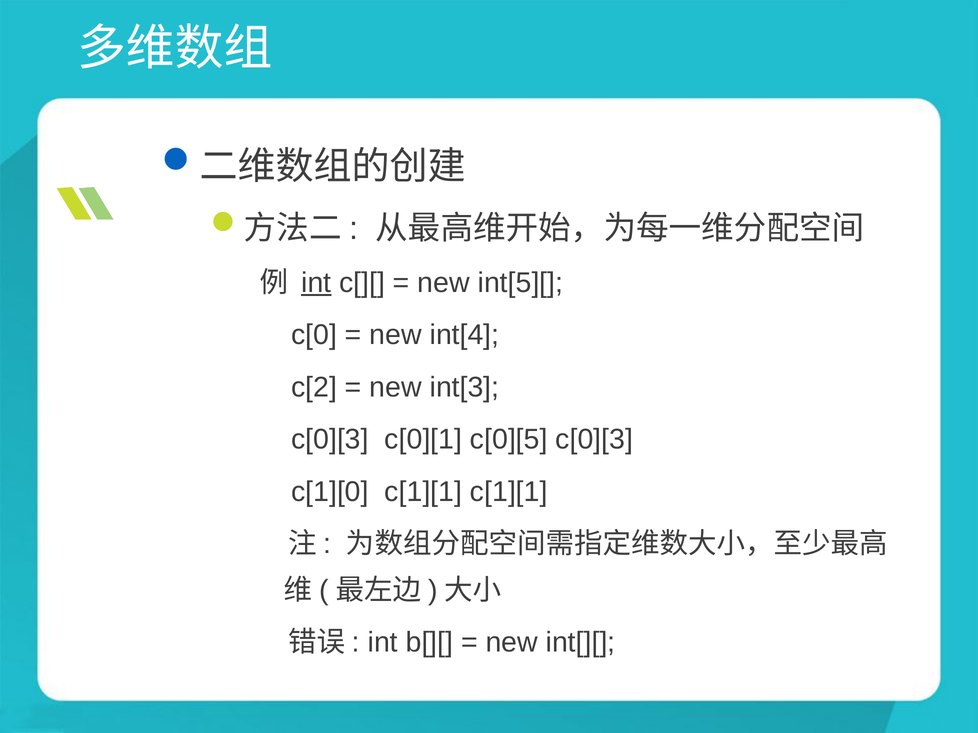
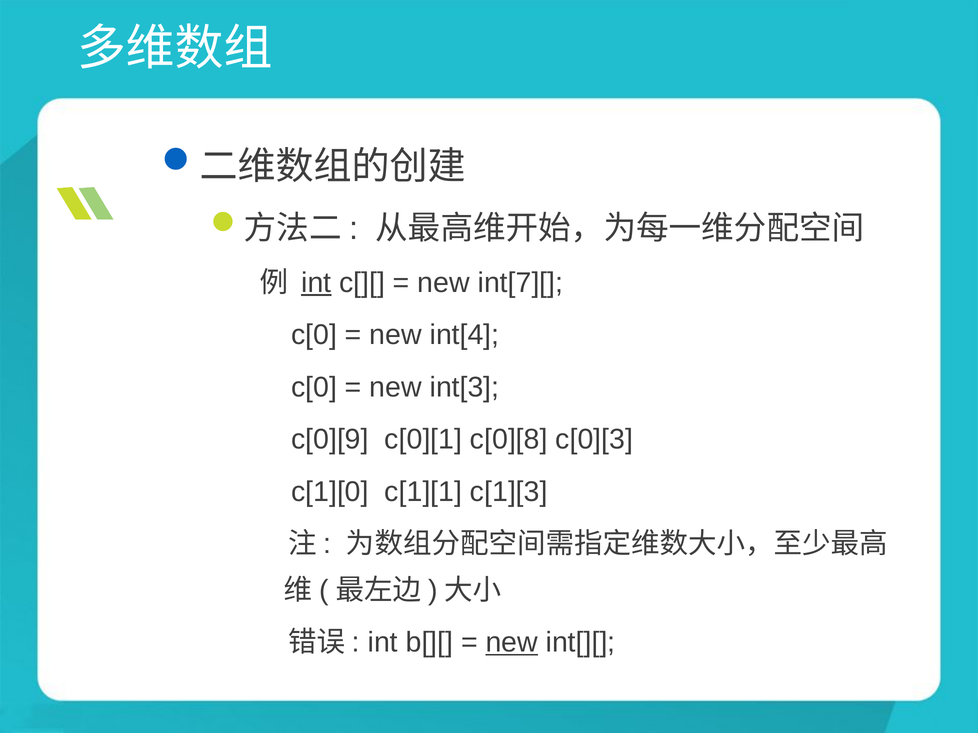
int[5][: int[5][ -> int[7][ (520, 283)
c[2: c[2 -> c[0 (314, 387)
c[0][3: c[0][3 -> c[0][9 (330, 440)
c[0][5: c[0][5 -> c[0][8 (509, 440)
c[1][1 c[1][1: c[1][1 -> c[1][3 (509, 492)
new underline: none -> present (512, 643)
